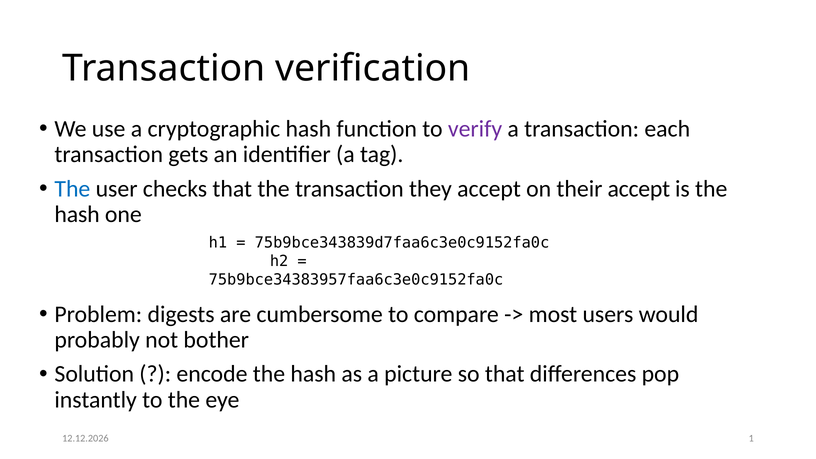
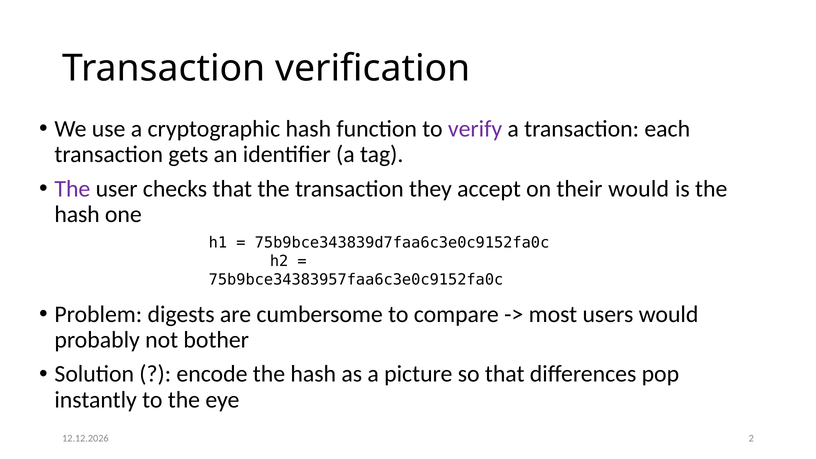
The colour: blue -> purple (72, 189)
their accept: accept -> would (639, 189)
1: 1 -> 2 (751, 438)
